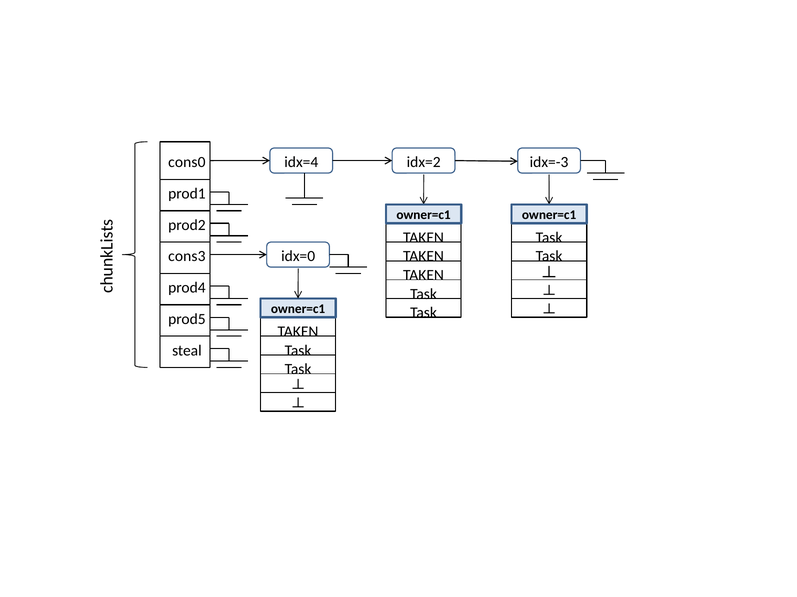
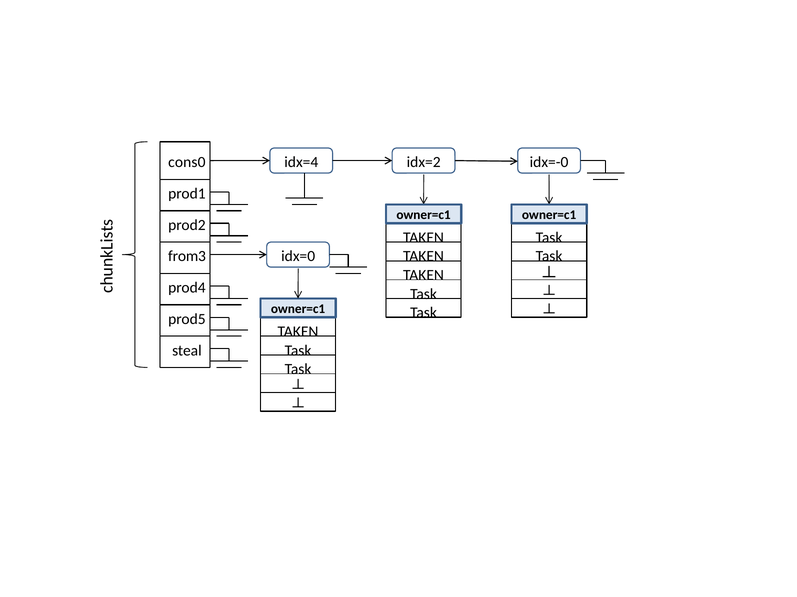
idx=-3: idx=-3 -> idx=-0 (549, 163)
cons3: cons3 -> from3 (187, 257)
